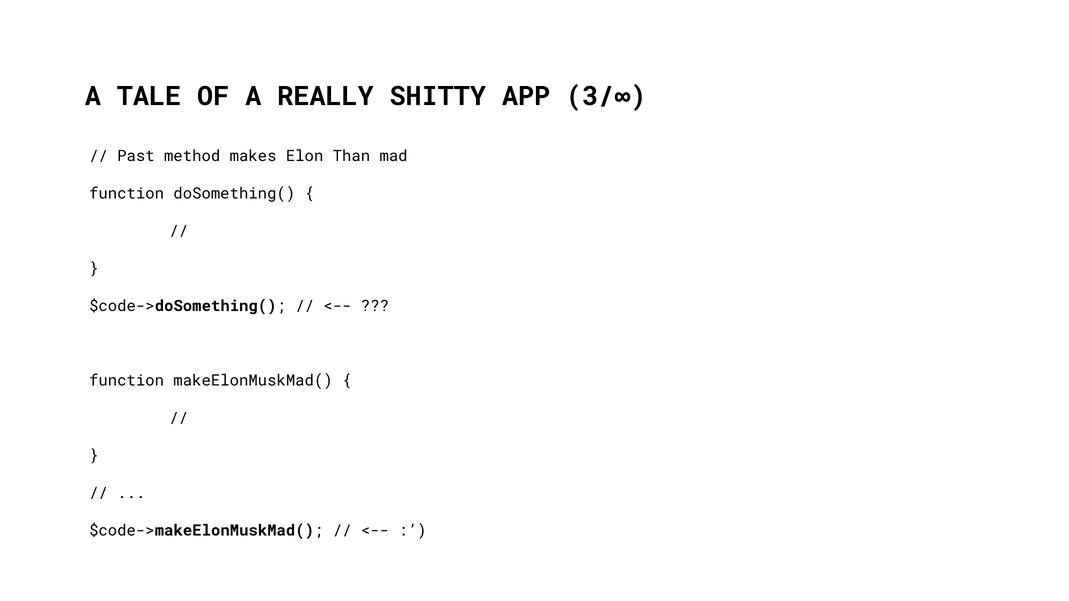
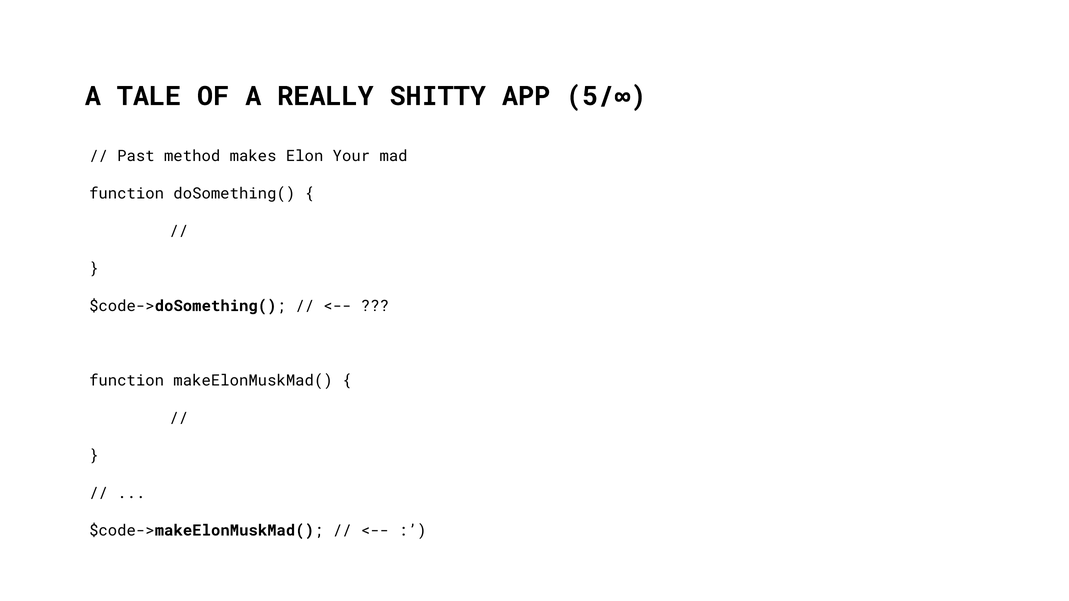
3/∞: 3/∞ -> 5/∞ (606, 96)
Than: Than -> Your (351, 156)
